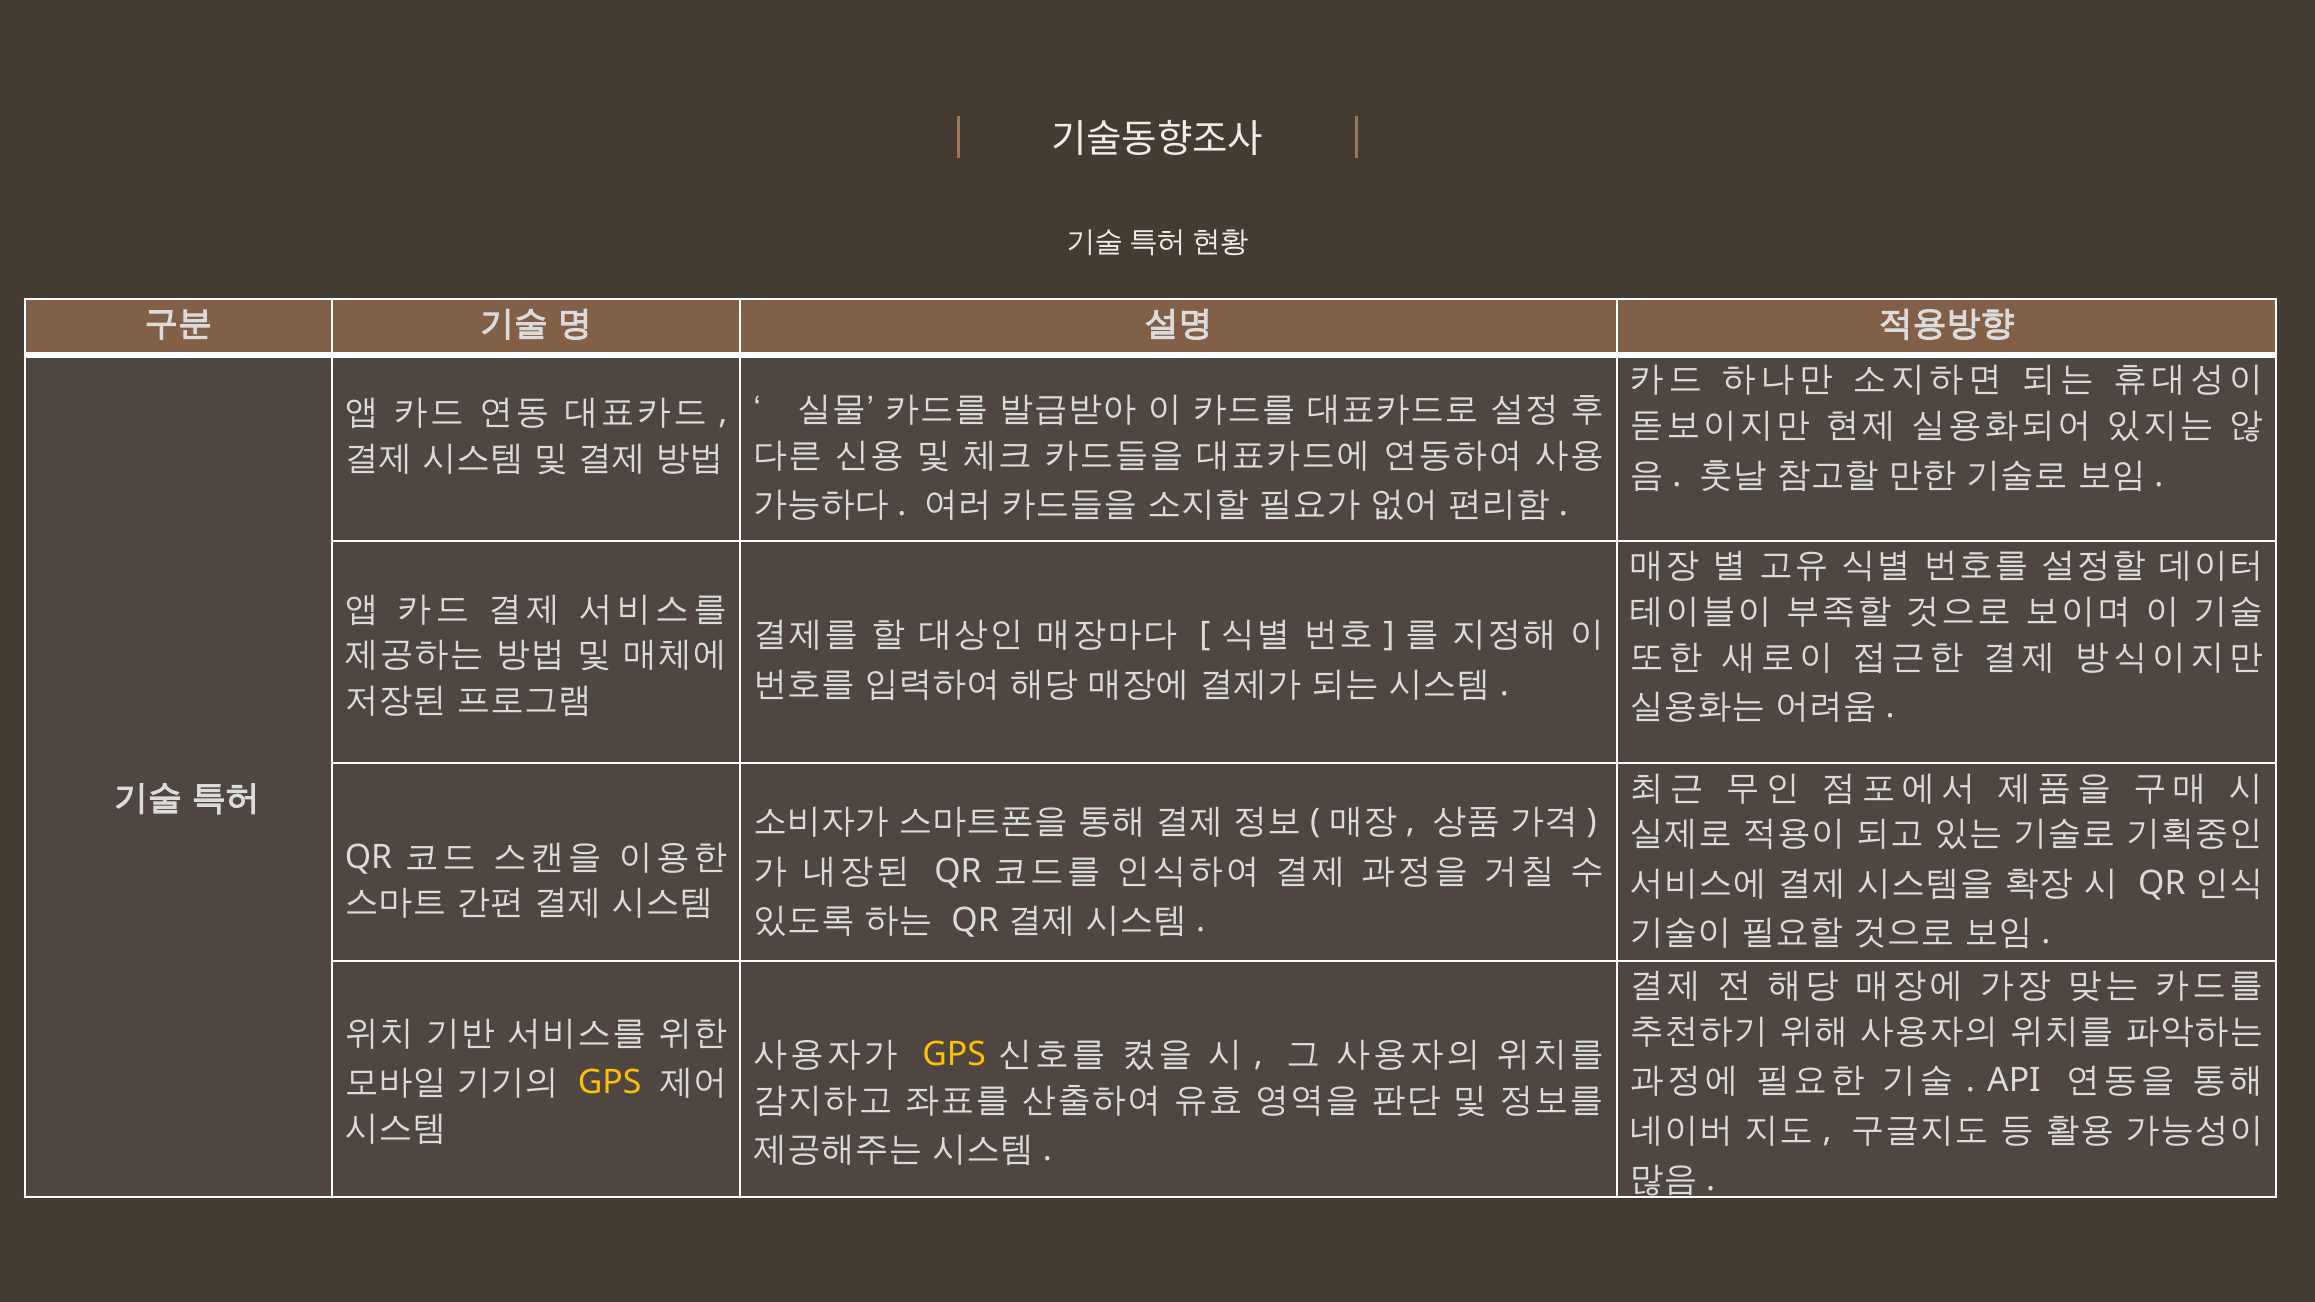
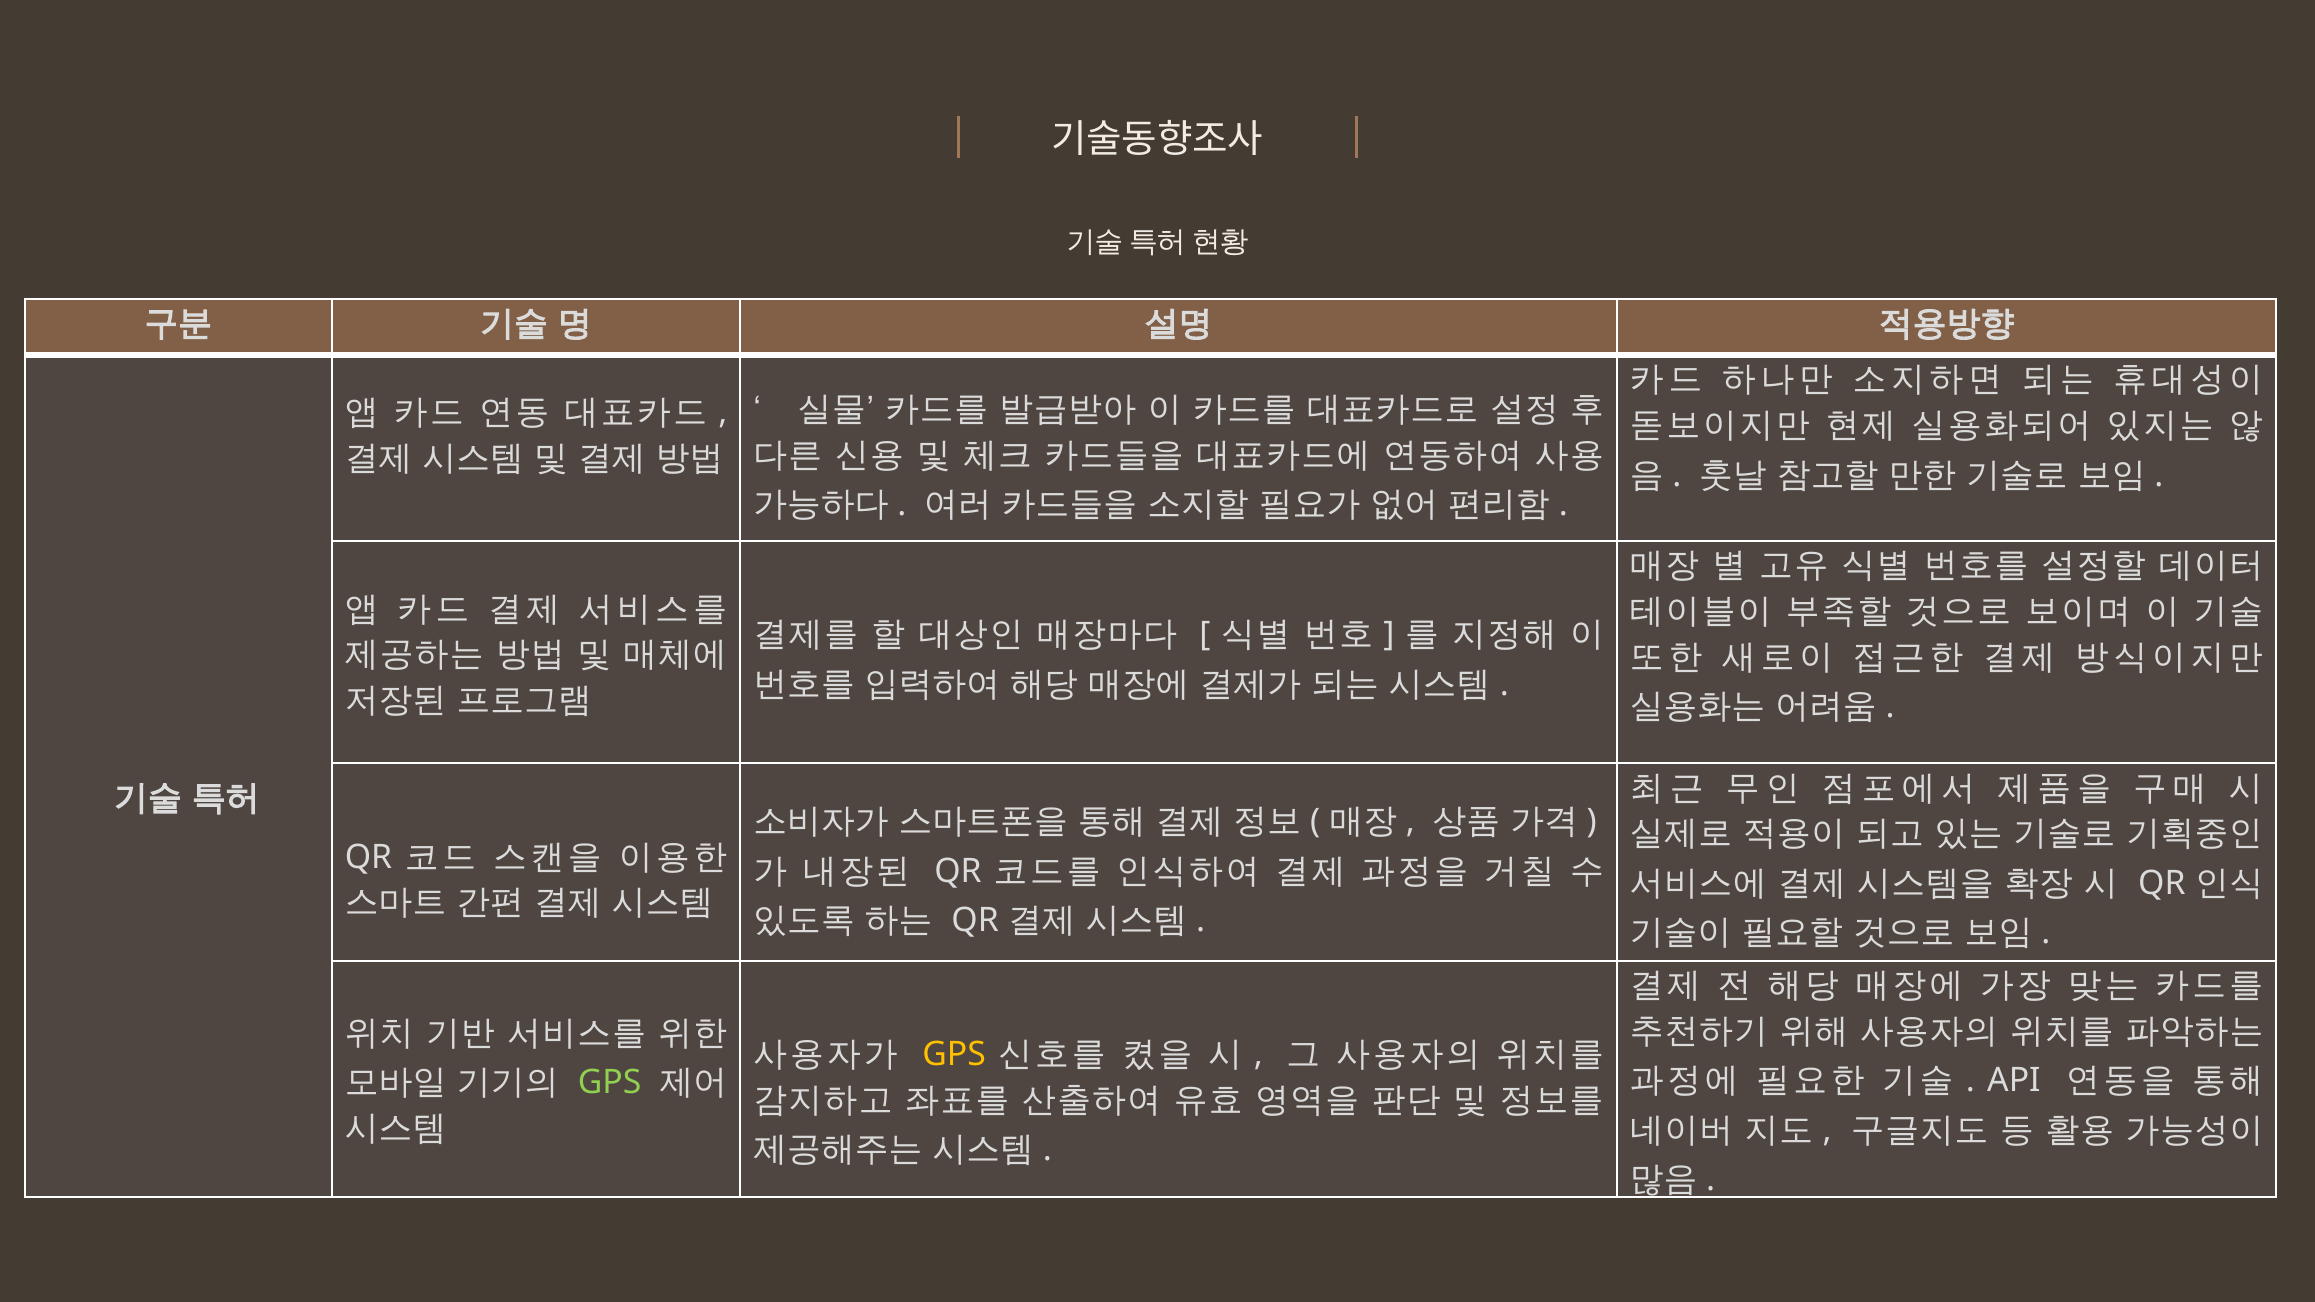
GPS colour: yellow -> light green (610, 1083)
